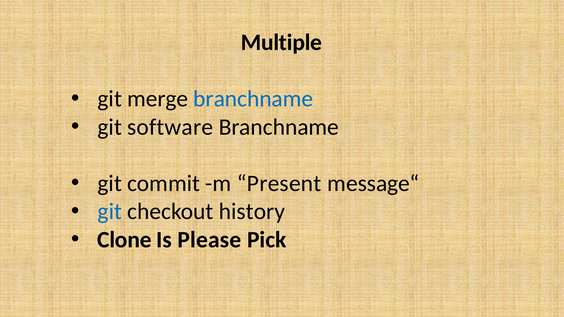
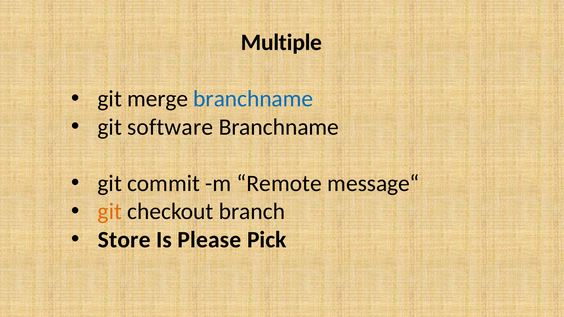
Present: Present -> Remote (279, 184)
git colour: blue -> orange (110, 212)
history: history -> branch (252, 212)
Clone: Clone -> Store (124, 240)
